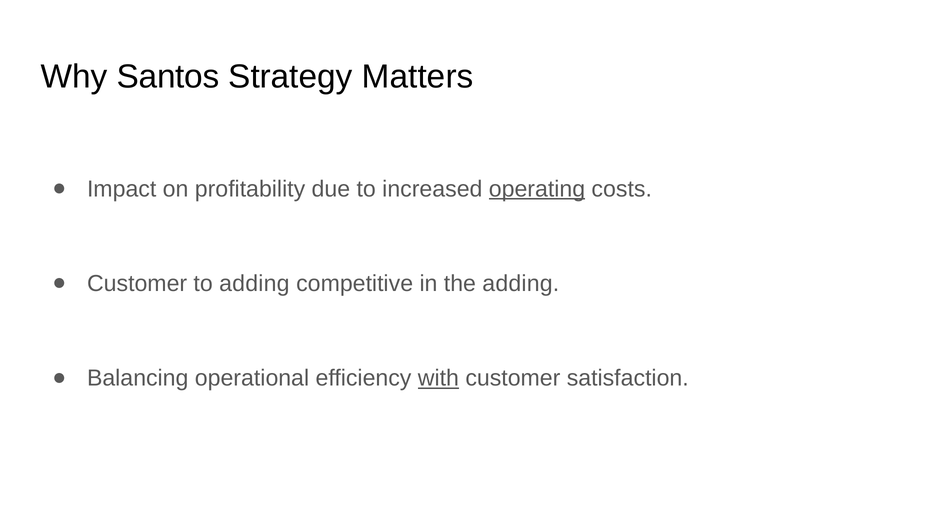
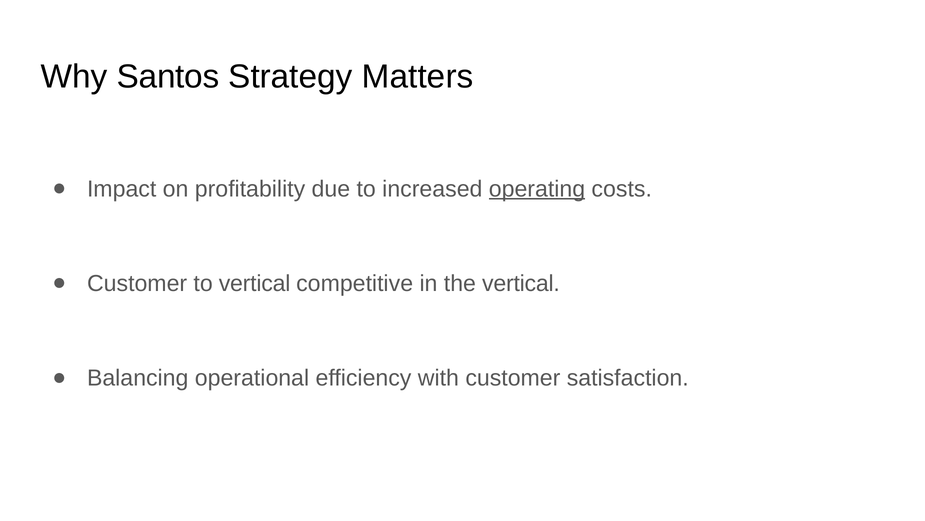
to adding: adding -> vertical (255, 283)
the adding: adding -> vertical (521, 283)
with underline: present -> none (438, 378)
